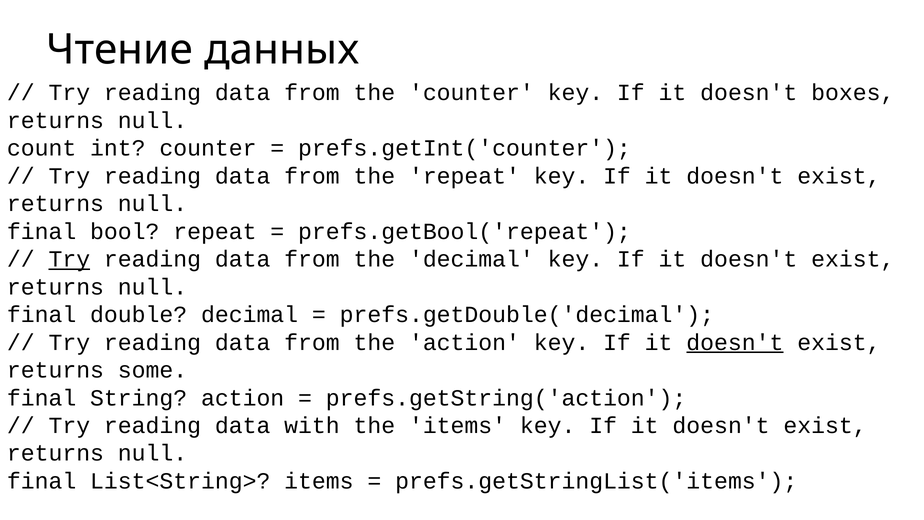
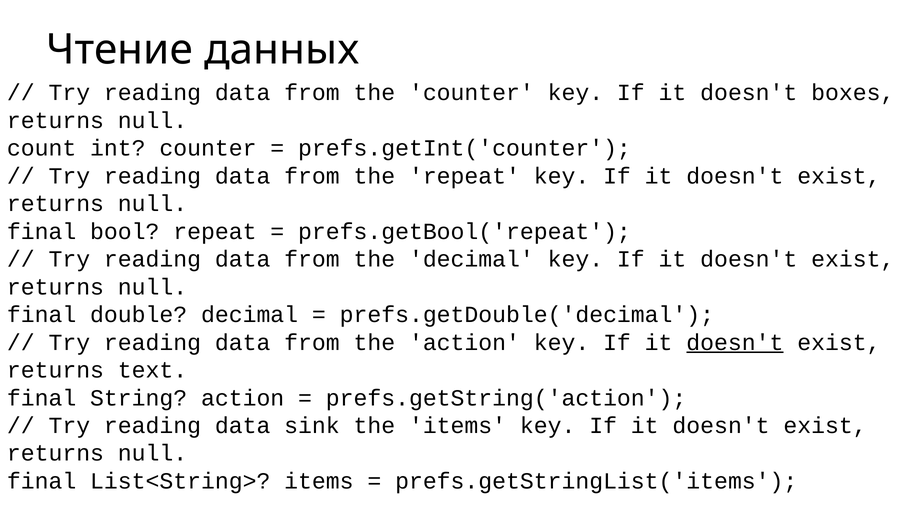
Try underline: present -> none (69, 259)
some: some -> text (153, 370)
with: with -> sink (312, 425)
